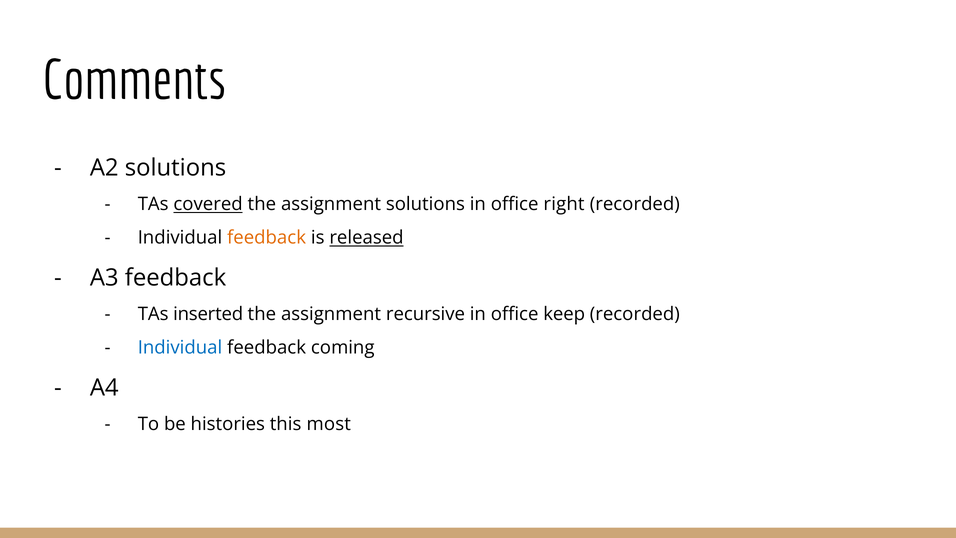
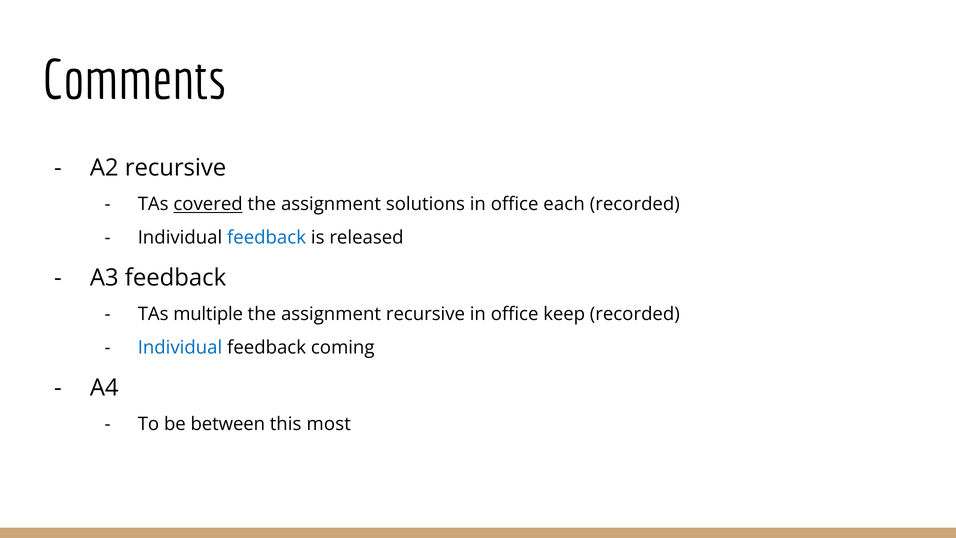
A2 solutions: solutions -> recursive (176, 168)
right: right -> each (564, 204)
feedback colour: orange -> blue (267, 238)
released underline: present -> none (366, 238)
inserted: inserted -> multiple (208, 314)
histories: histories -> between (228, 424)
